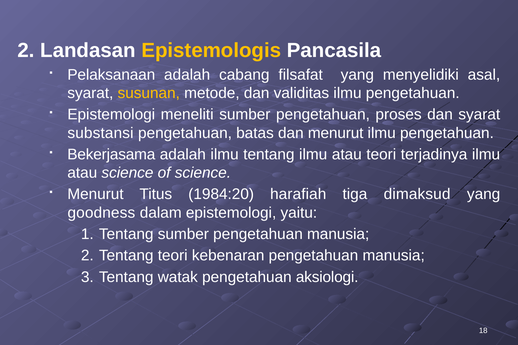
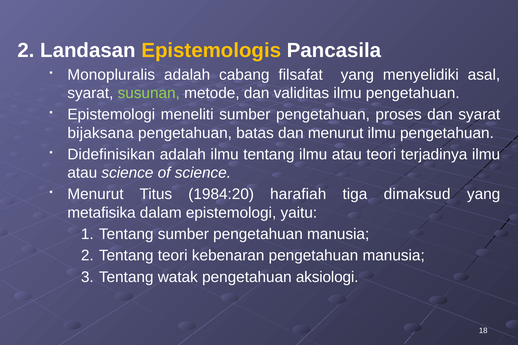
Pelaksanaan: Pelaksanaan -> Monopluralis (111, 75)
susunan colour: yellow -> light green (149, 93)
substansi: substansi -> bijaksana (101, 133)
Bekerjasama: Bekerjasama -> Didefinisikan (111, 155)
goodness: goodness -> metafisika (101, 213)
